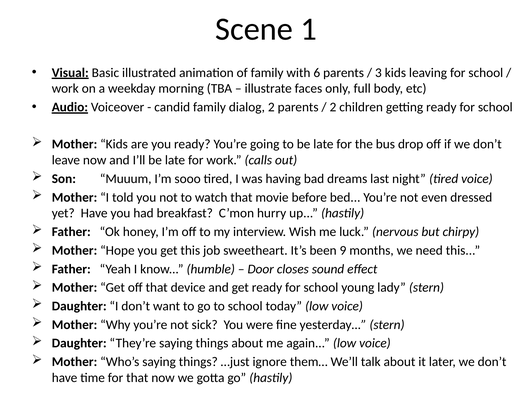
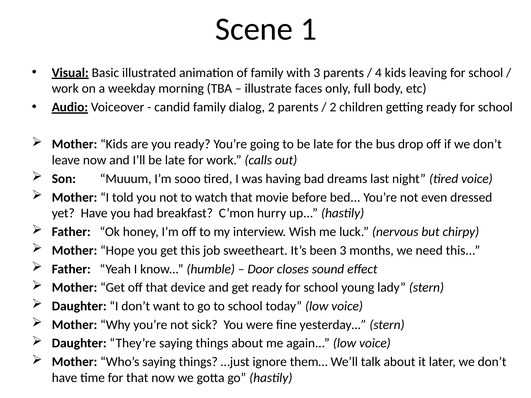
with 6: 6 -> 3 (317, 73)
3: 3 -> 4 (378, 73)
been 9: 9 -> 3 (343, 251)
